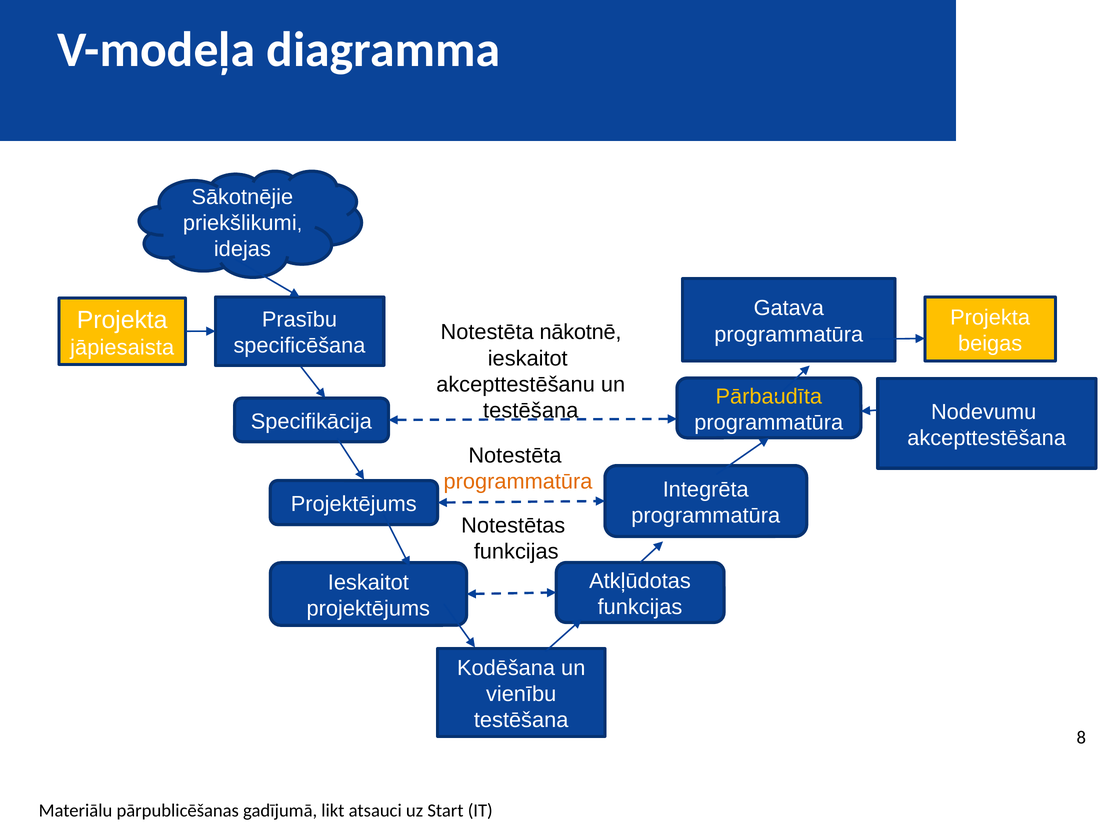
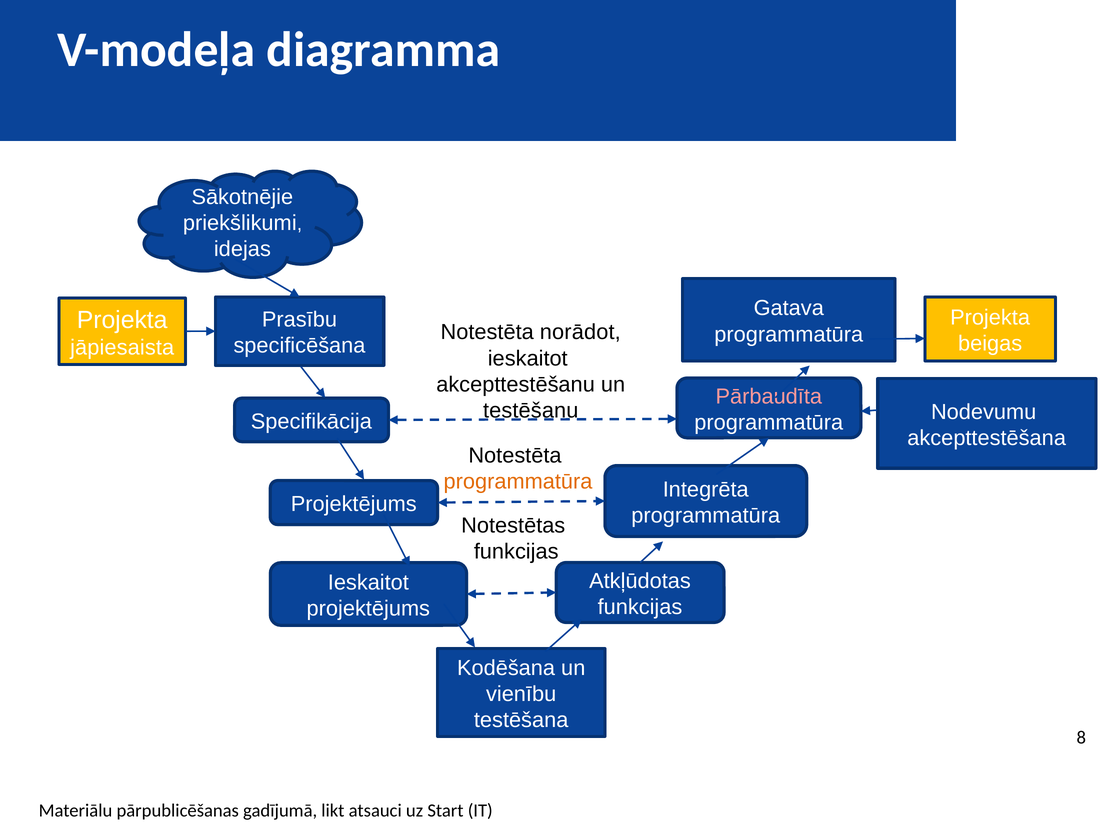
nākotnē: nākotnē -> norādot (580, 332)
Pārbaudīta colour: yellow -> pink (769, 396)
testēšana: testēšana -> testēšanu (531, 411)
